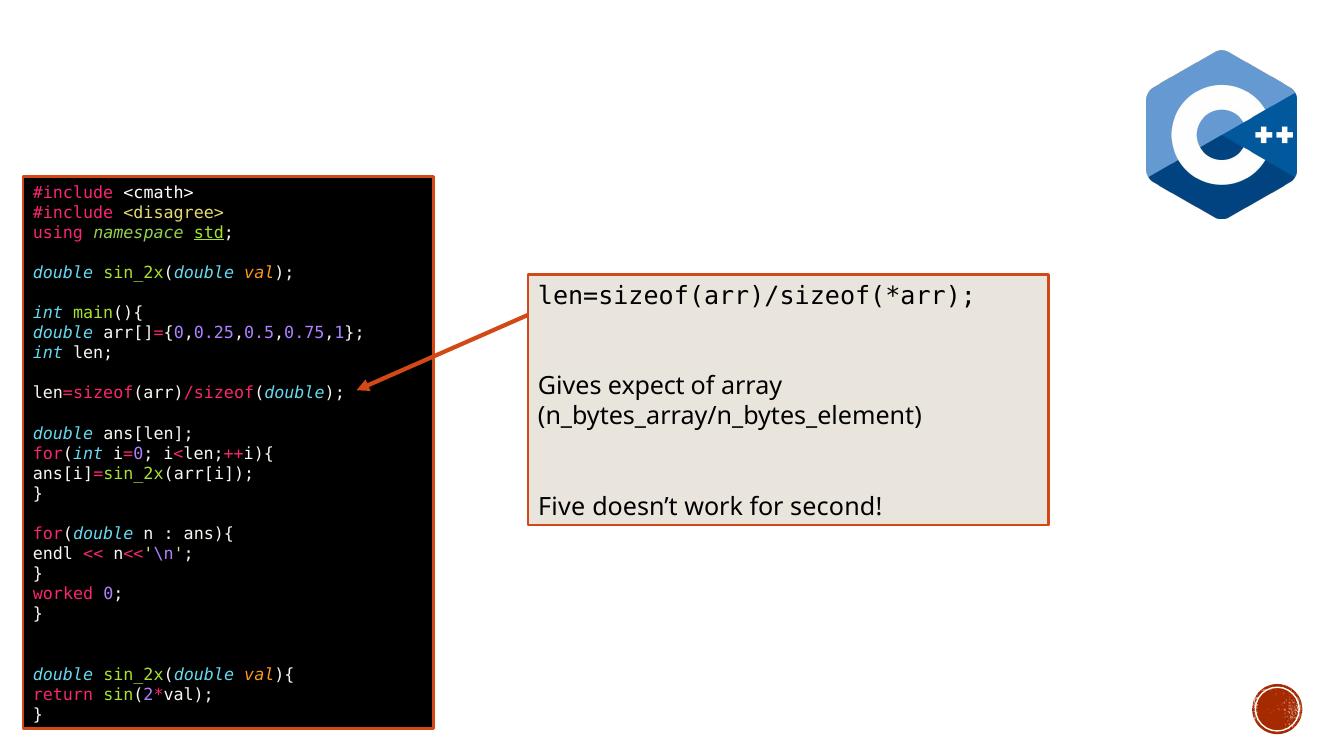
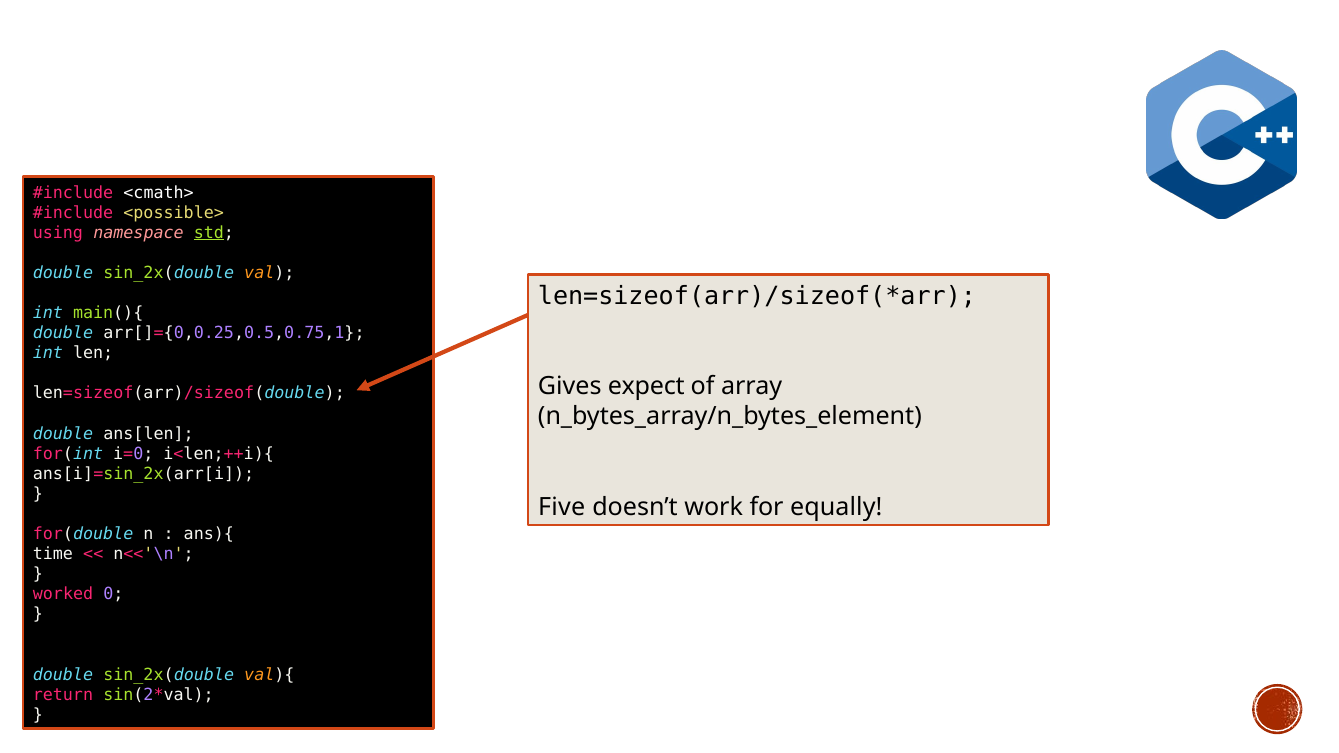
<disagree>: <disagree> -> <possible> (174, 213)
namespace colour: light green -> pink (139, 233)
second: second -> equally (836, 507)
endl: endl -> time (53, 554)
